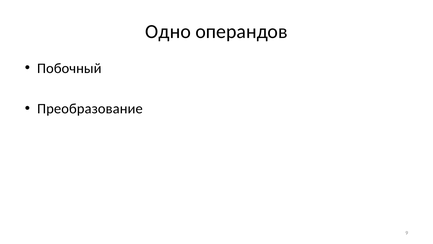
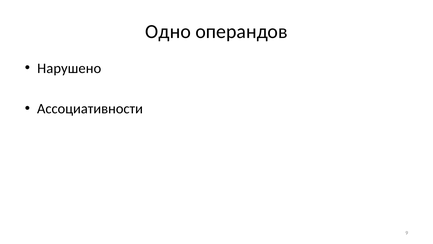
Побочный: Побочный -> Нарушено (69, 68)
Преобразование: Преобразование -> Ассоциативности (90, 109)
